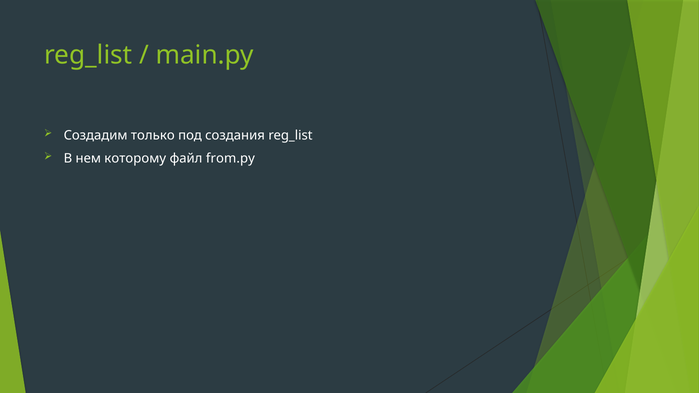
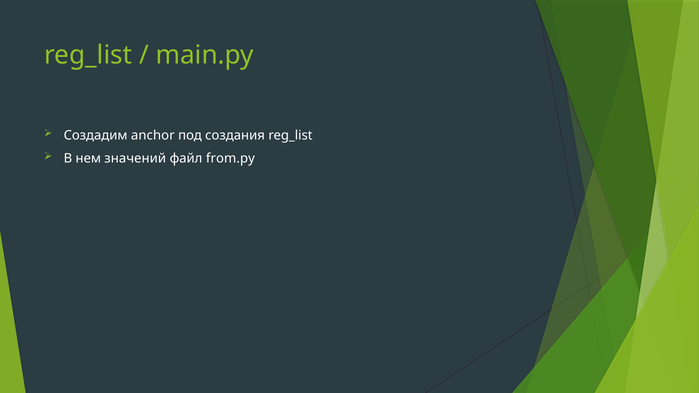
только: только -> anchor (153, 135)
которому: которому -> значений (135, 158)
